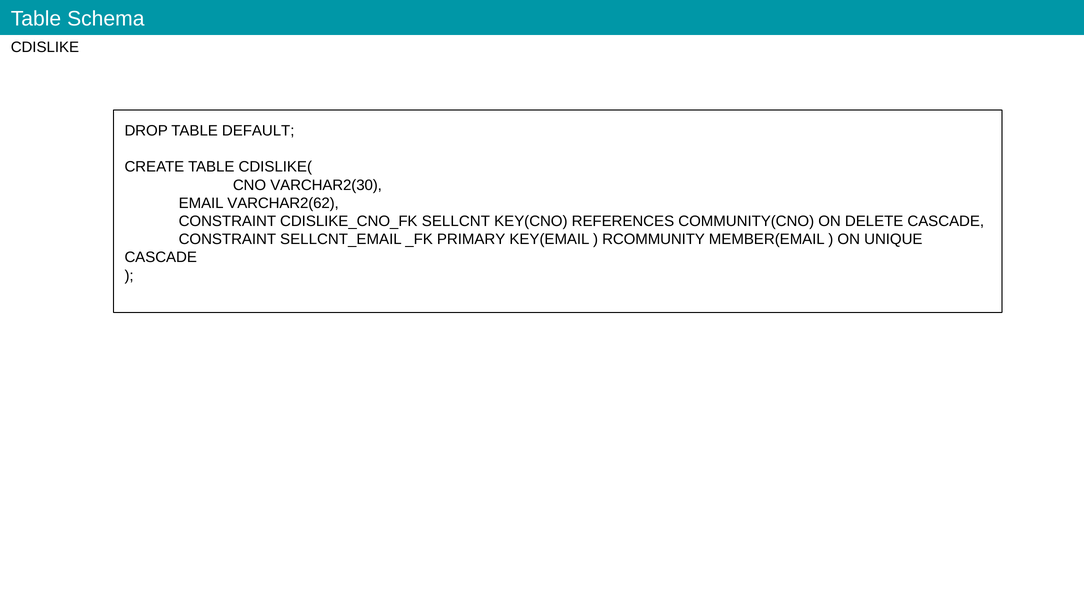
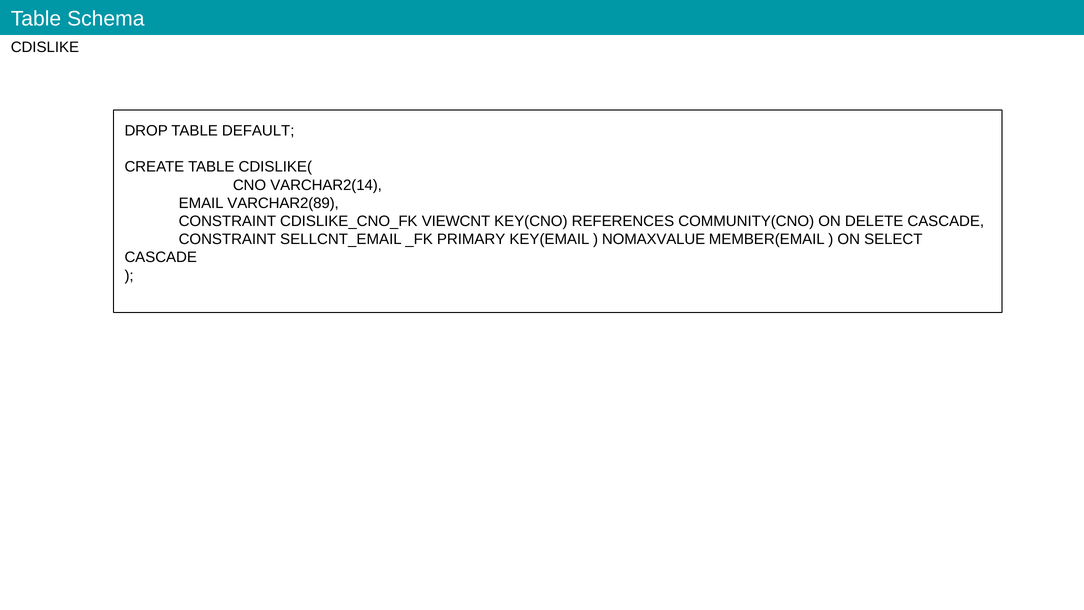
VARCHAR2(30: VARCHAR2(30 -> VARCHAR2(14 (326, 185)
VARCHAR2(62: VARCHAR2(62 -> VARCHAR2(89 (283, 203)
SELLCNT: SELLCNT -> VIEWCNT (456, 221)
RCOMMUNITY: RCOMMUNITY -> NOMAXVALUE (654, 239)
UNIQUE: UNIQUE -> SELECT (893, 239)
